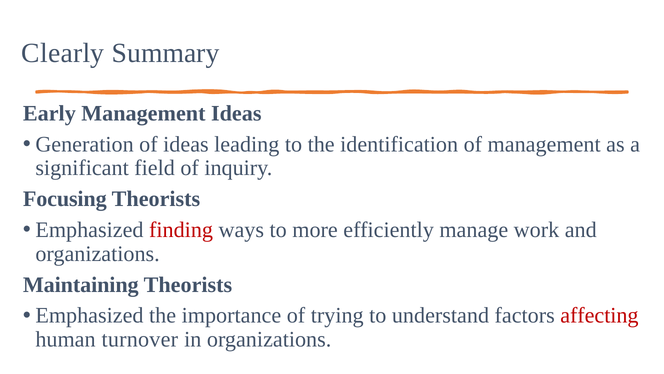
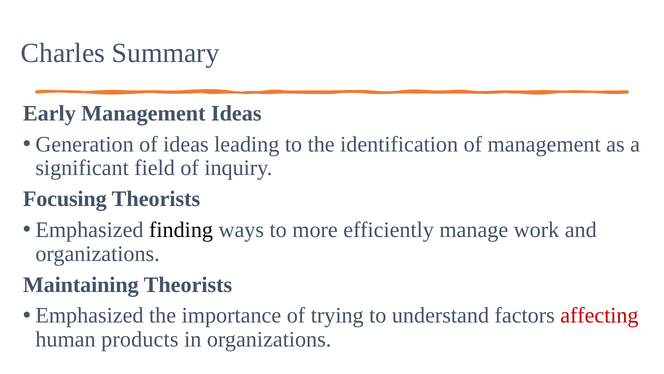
Clearly: Clearly -> Charles (63, 53)
finding colour: red -> black (181, 230)
turnover: turnover -> products (140, 339)
